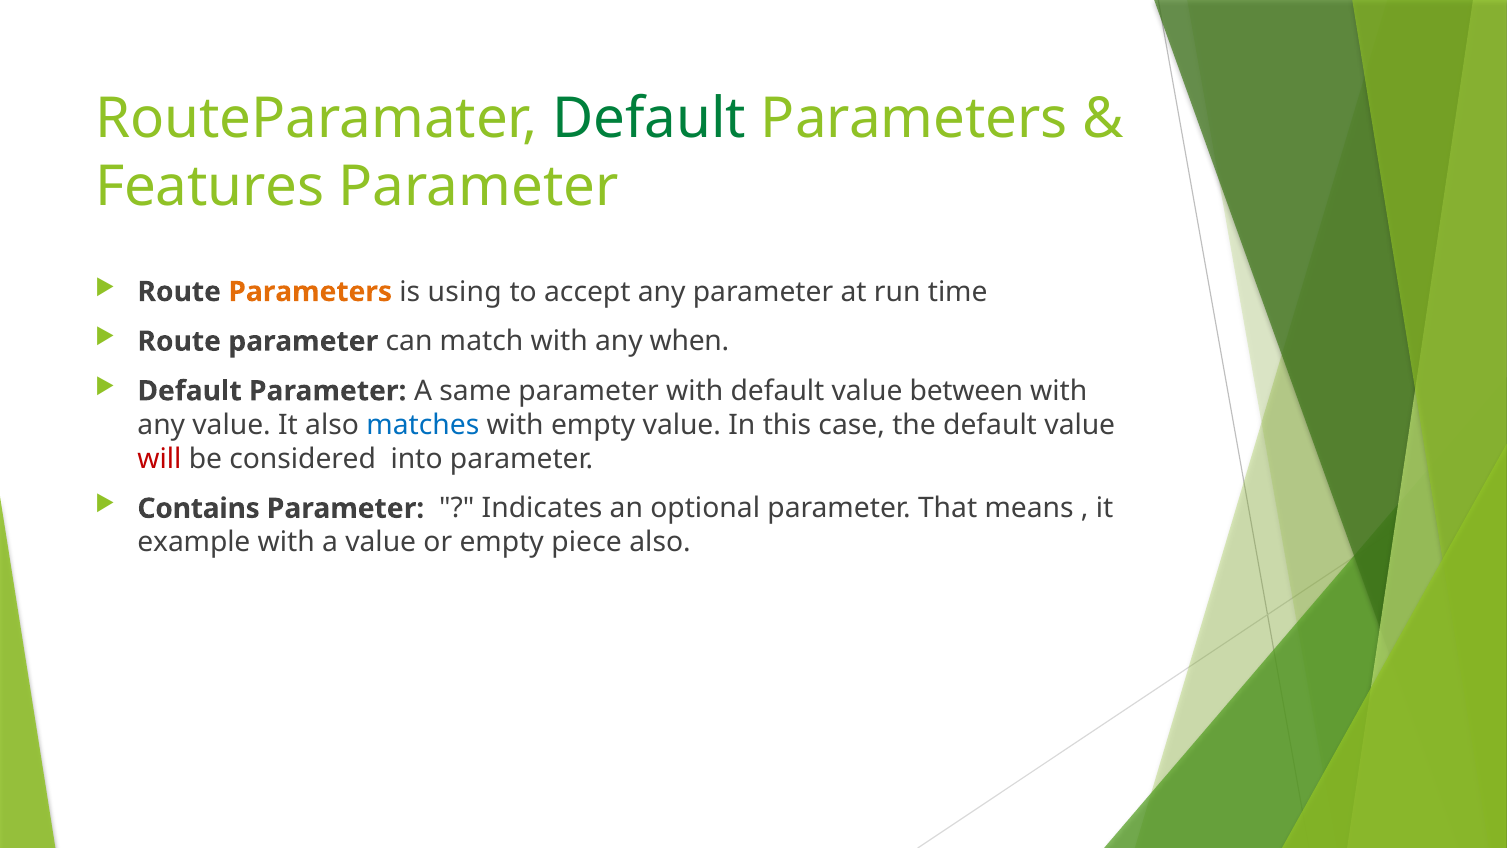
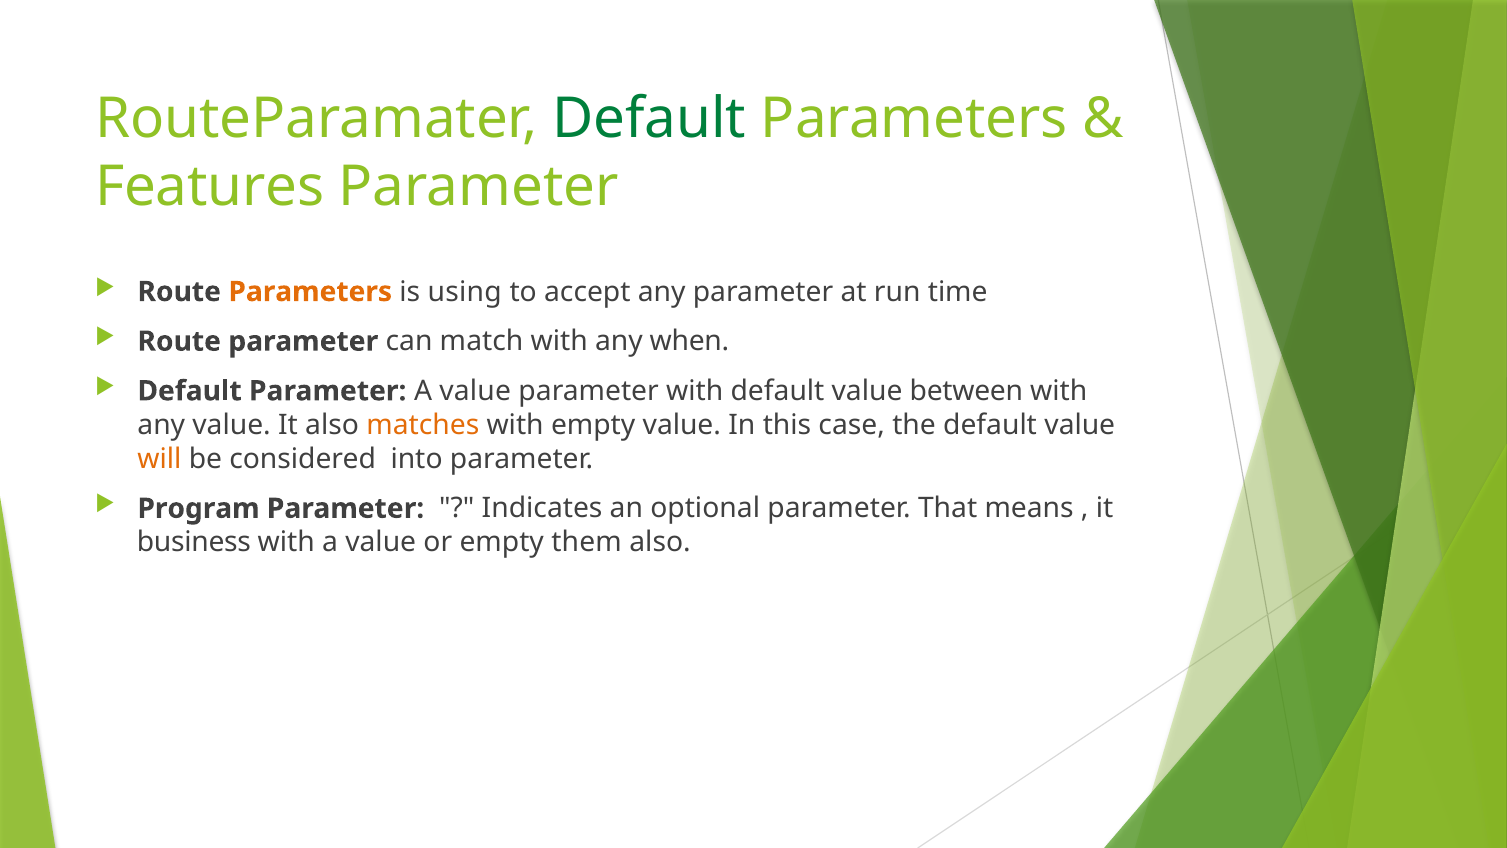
Parameter A same: same -> value (475, 391)
matches colour: blue -> orange (423, 425)
will colour: red -> orange (159, 459)
Contains: Contains -> Program (199, 508)
example: example -> business (194, 542)
piece: piece -> them (587, 542)
